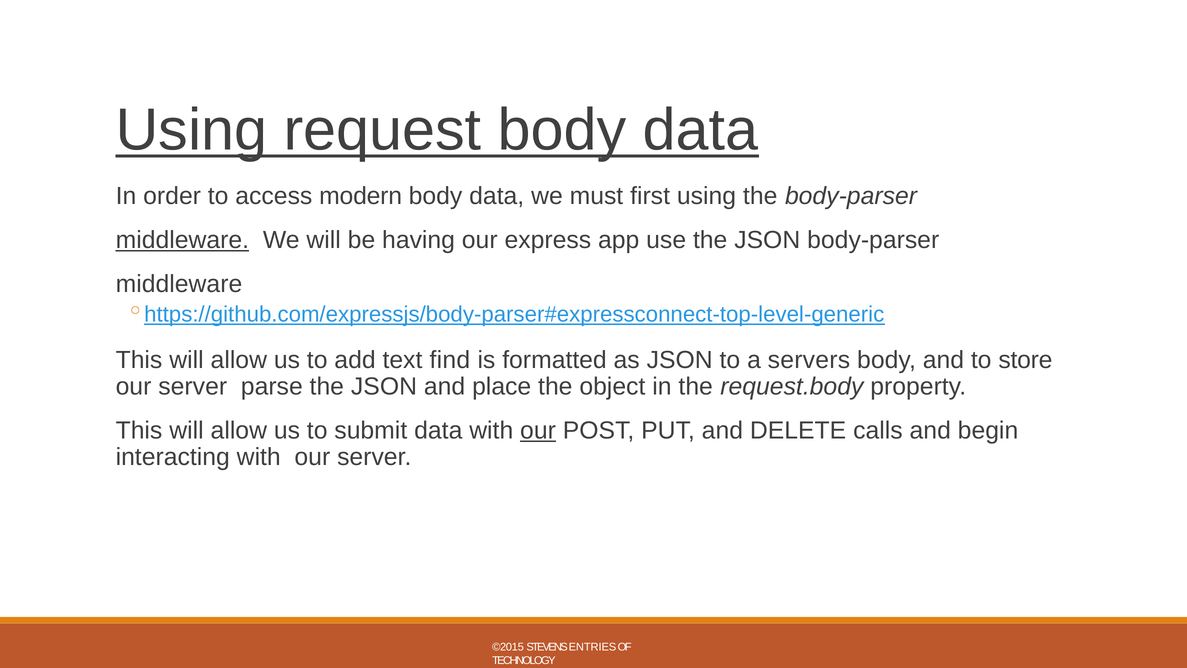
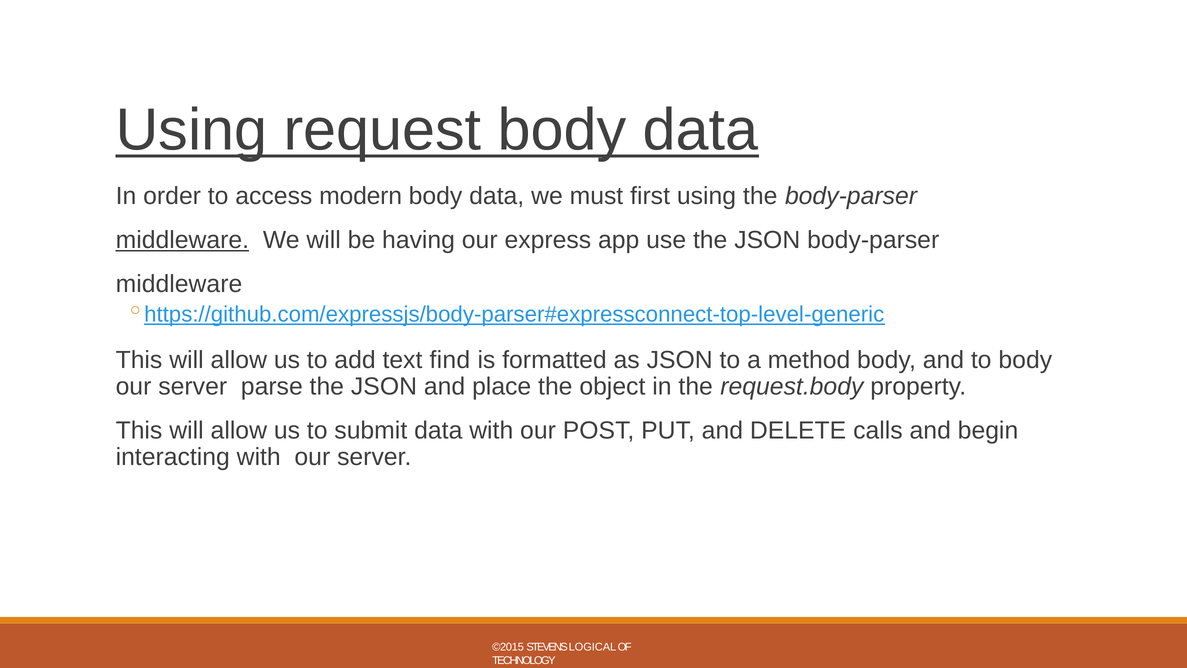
servers: servers -> method (809, 360)
to store: store -> body (1025, 360)
our underline: present -> none (538, 430)
ENTRIES: ENTRIES -> LOGICAL (592, 647)
